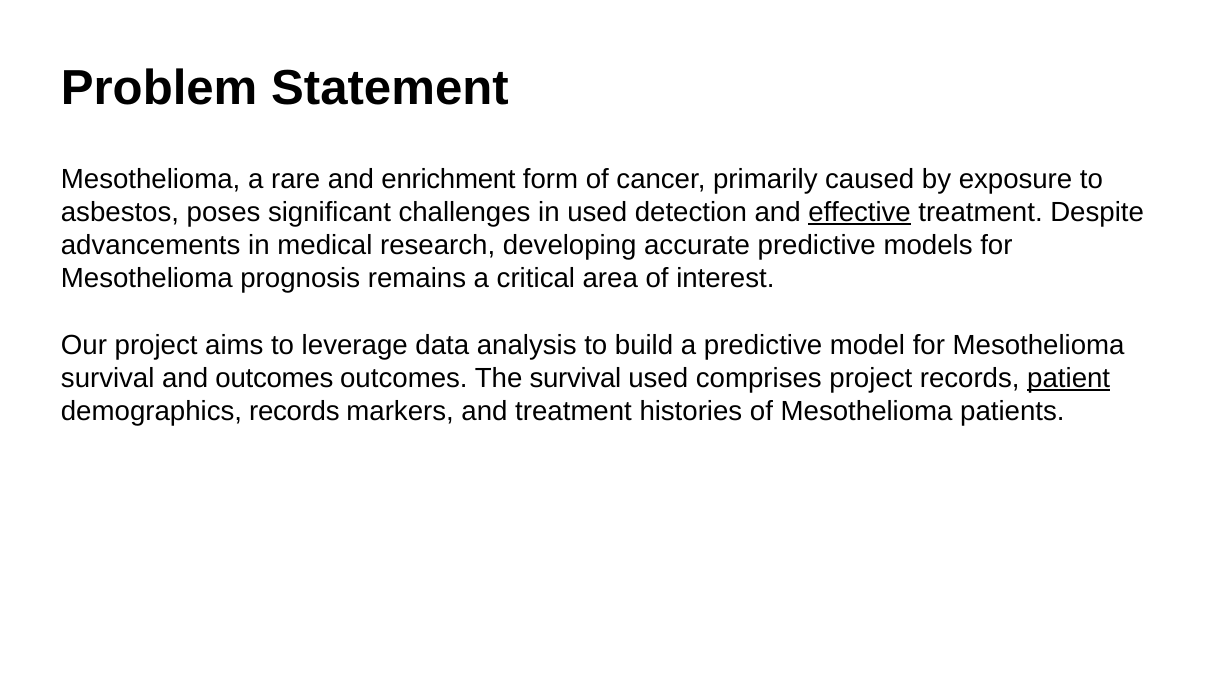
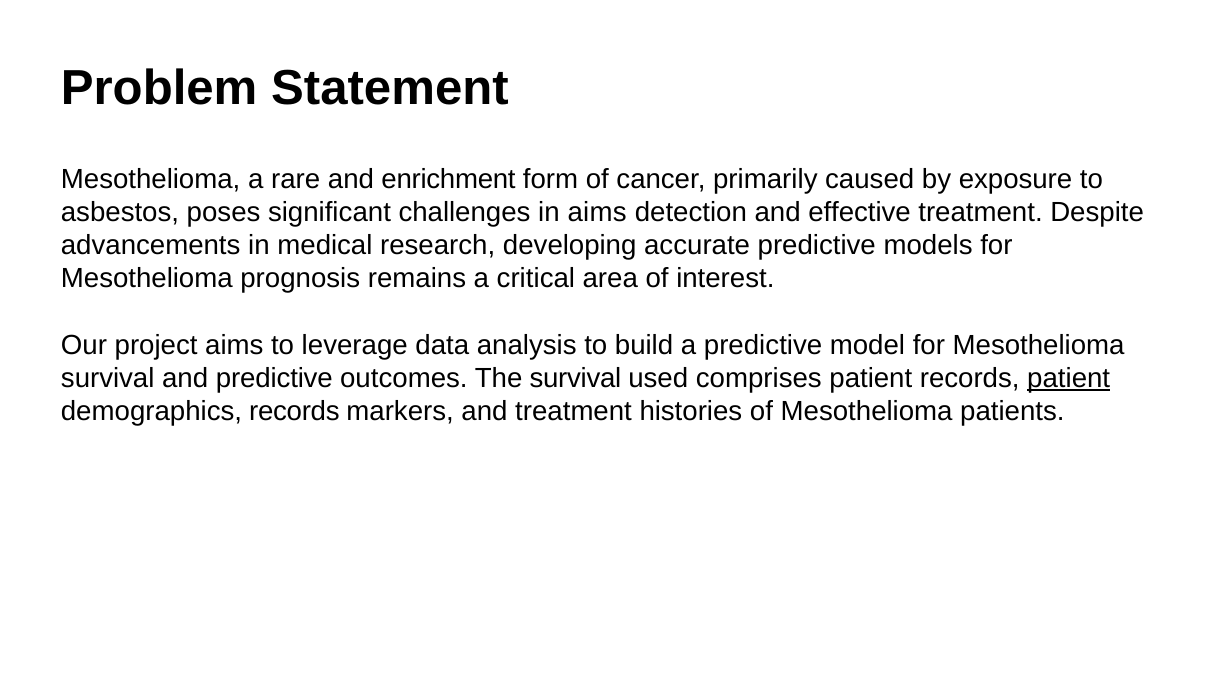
in used: used -> aims (597, 212)
effective underline: present -> none (860, 212)
and outcomes: outcomes -> predictive (274, 378)
comprises project: project -> patient (871, 378)
